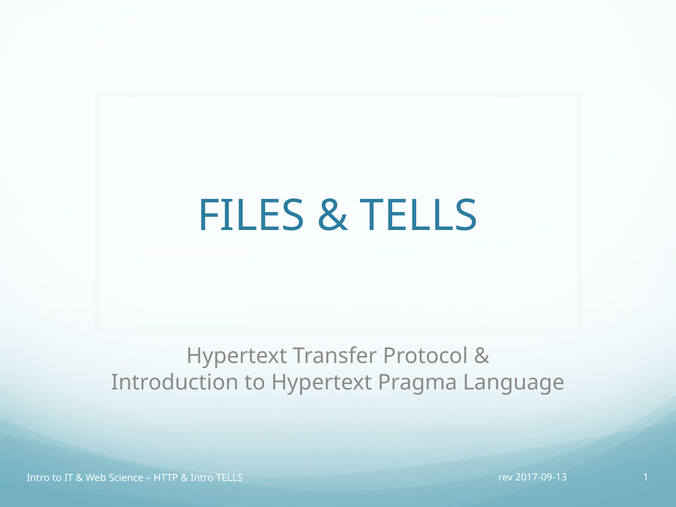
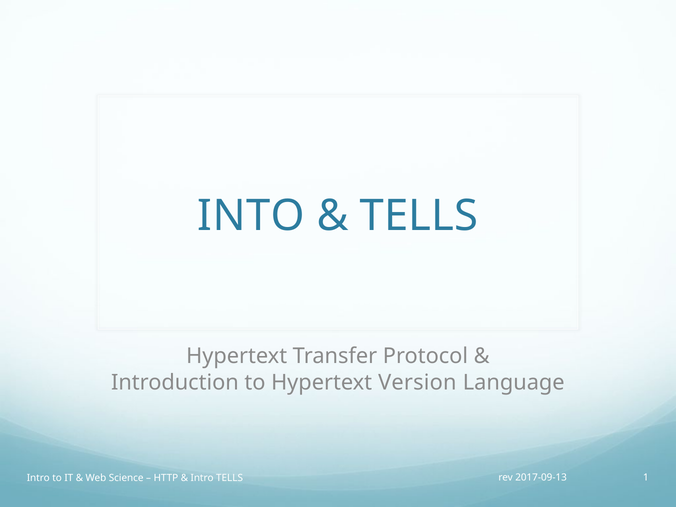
FILES: FILES -> INTO (251, 216)
Pragma: Pragma -> Version (417, 382)
